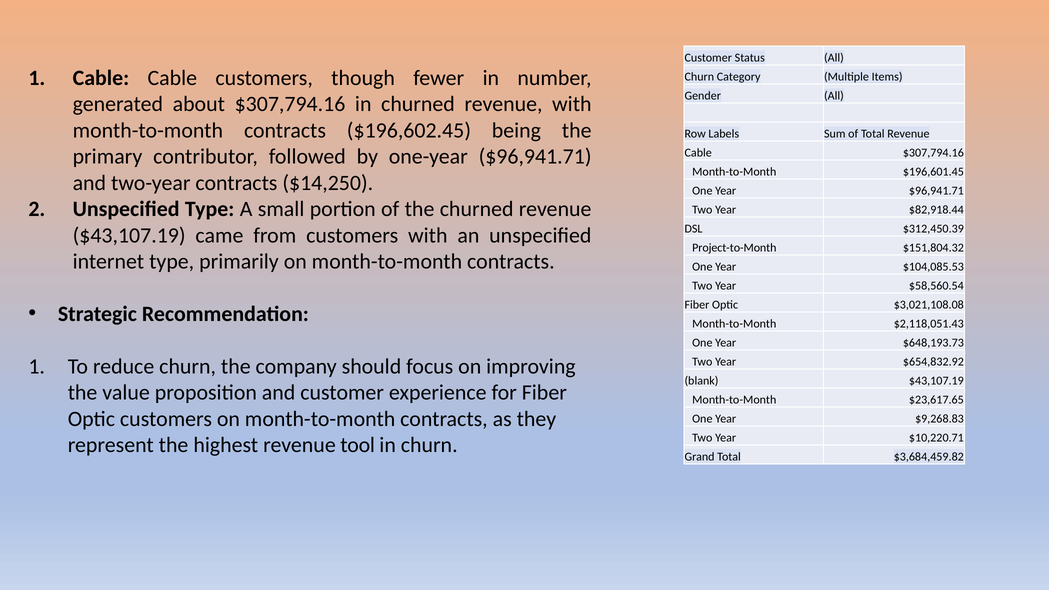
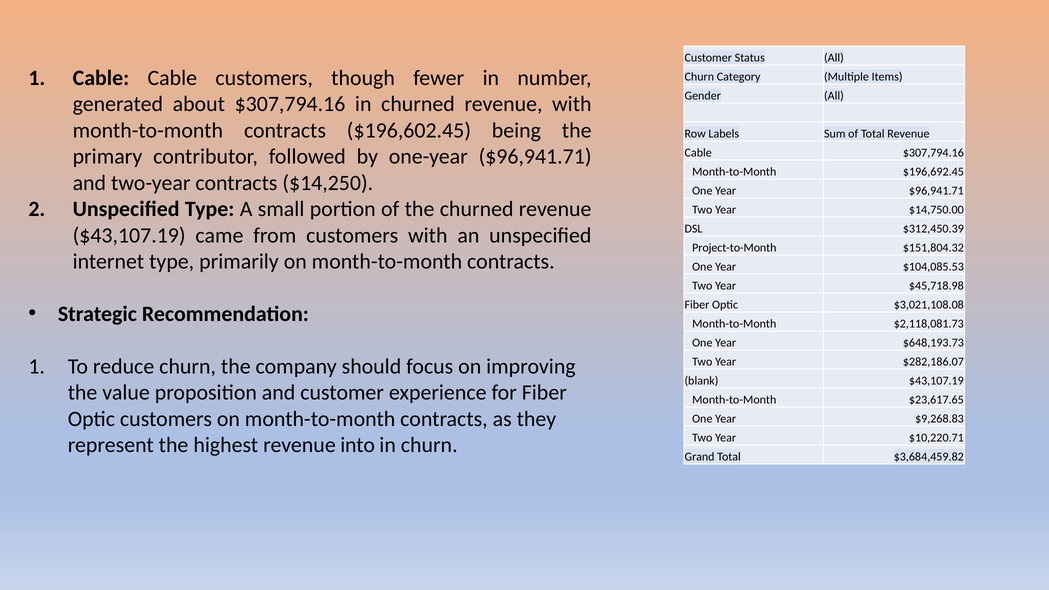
$196,601.45: $196,601.45 -> $196,692.45 (933, 172)
$82,918.44: $82,918.44 -> $14,750.00 (936, 210)
$58,560.54: $58,560.54 -> $45,718.98 (936, 286)
$2,118,051.43: $2,118,051.43 -> $2,118,081.73 (929, 324)
$654,832.92: $654,832.92 -> $282,186.07 (933, 362)
tool: tool -> into (358, 445)
